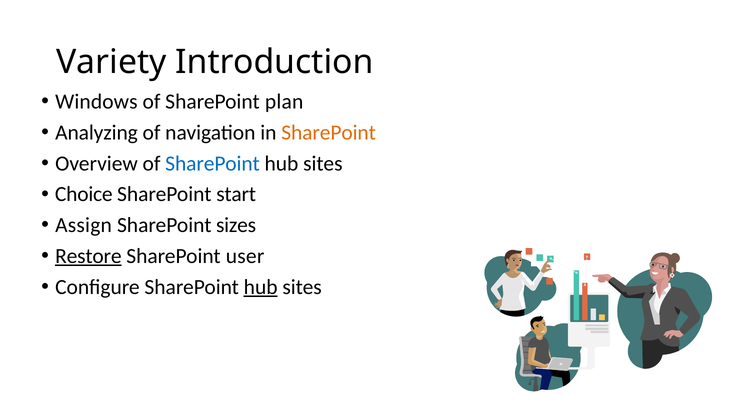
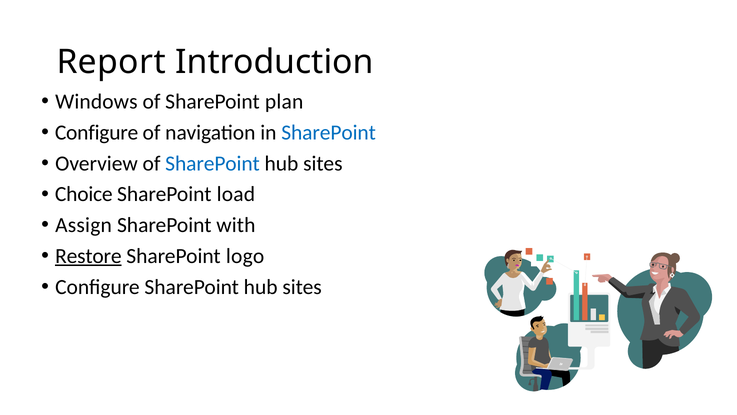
Variety: Variety -> Report (111, 62)
Analyzing: Analyzing -> Configure (97, 132)
SharePoint colour: orange -> blue (329, 132)
start: start -> load (236, 194)
sizes: sizes -> with (236, 225)
user: user -> logo (245, 256)
hub underline: present -> none (261, 287)
